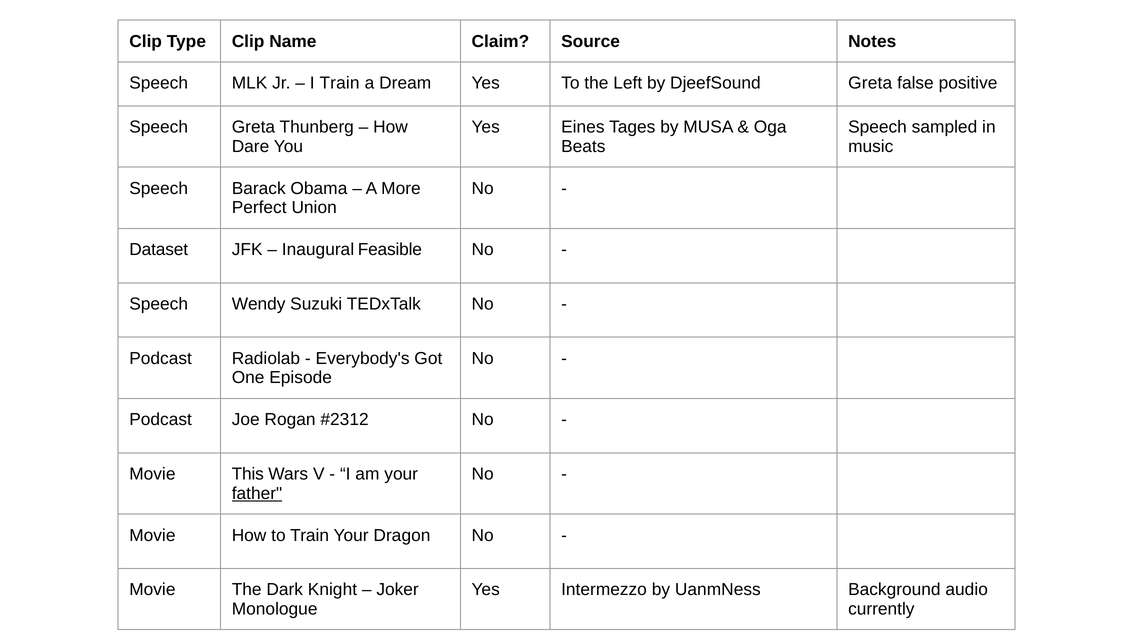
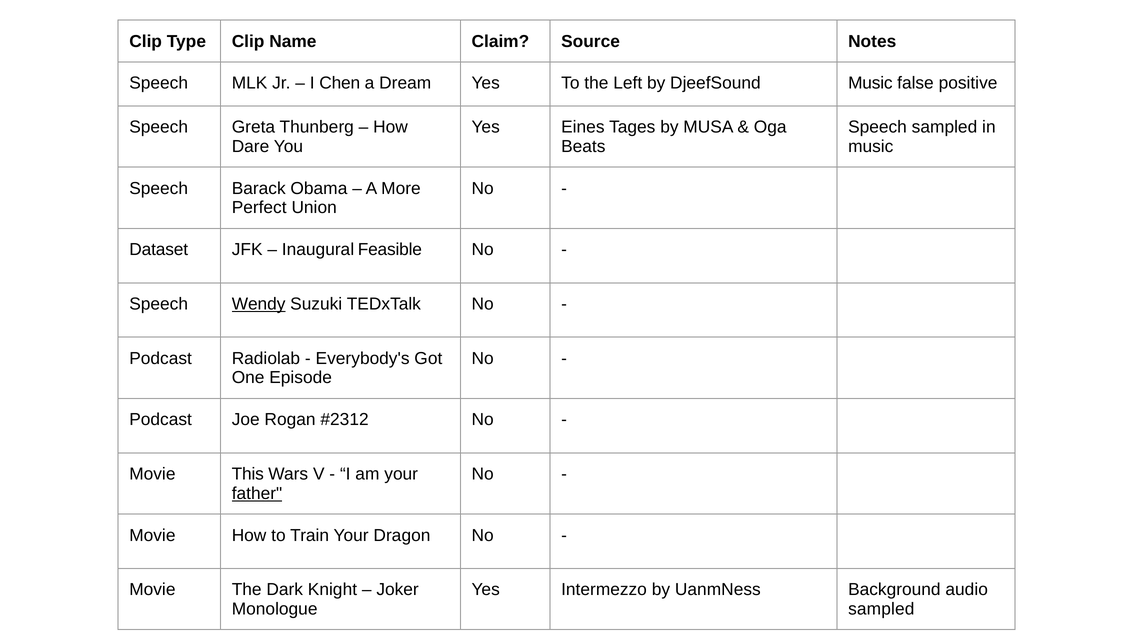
I Train: Train -> Chen (340, 83)
DjeefSound Greta: Greta -> Music (870, 83)
Wendy underline: none -> present (259, 304)
currently: currently -> sampled (881, 608)
